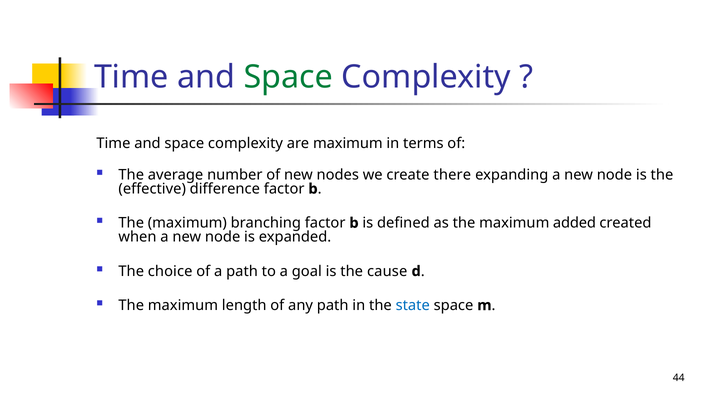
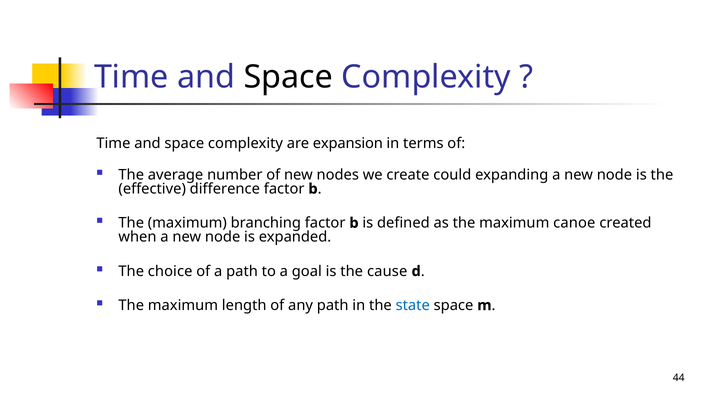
Space colour: green -> black (288, 77)
are maximum: maximum -> expansion (348, 143)
there: there -> could (452, 175)
added: added -> canoe (574, 223)
